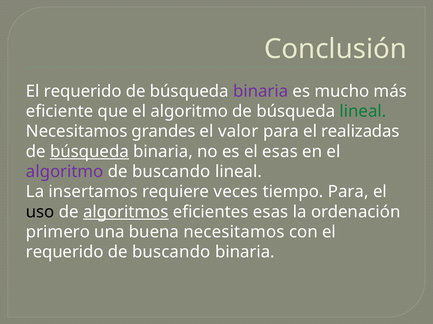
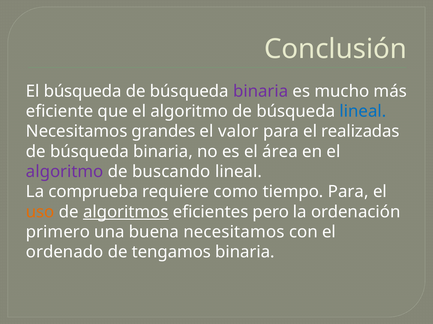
requerido: requerido -> búsqueda (83, 91)
lineal colour: green -> blue (363, 112)
búsqueda underline: present -> none (89, 152)
el esas: esas -> área (280, 152)
insertamos: insertamos -> comprueba (93, 192)
veces: veces -> como (236, 192)
uso colour: black -> orange (40, 212)
eficientes esas: esas -> pero (271, 212)
requerido: requerido -> ordenado (65, 253)
buscando: buscando -> tengamos (171, 253)
